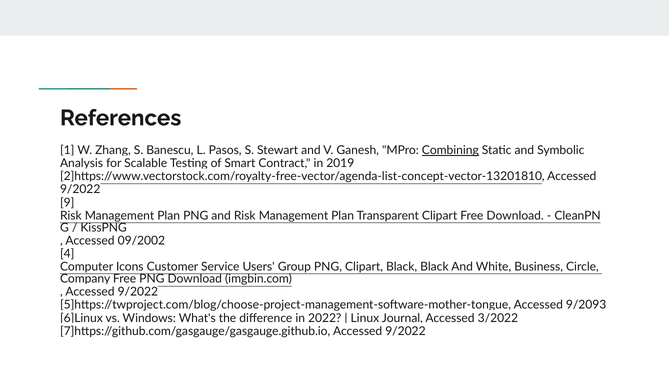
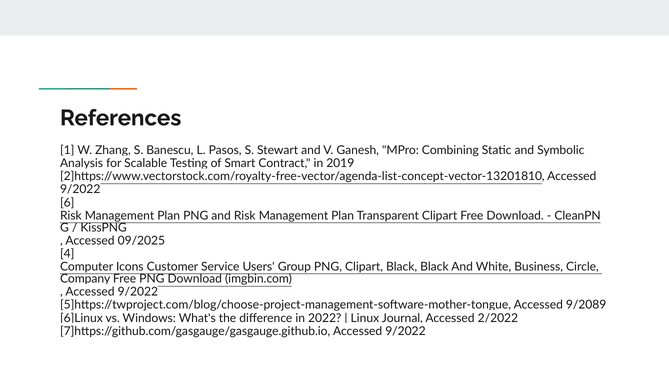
Combining underline: present -> none (450, 150)
9: 9 -> 6 (67, 203)
09/2002: 09/2002 -> 09/2025 (141, 241)
9/2093: 9/2093 -> 9/2089 (586, 305)
3/2022: 3/2022 -> 2/2022 (498, 318)
